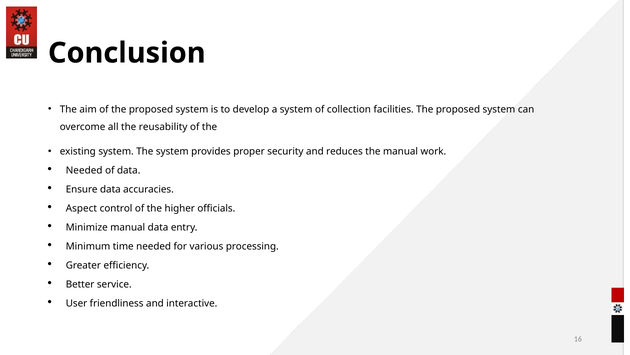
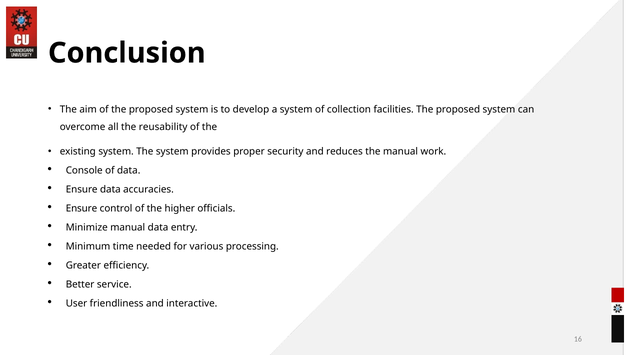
Needed: Needed -> Console (84, 170)
Aspect: Aspect -> Ensure (81, 208)
